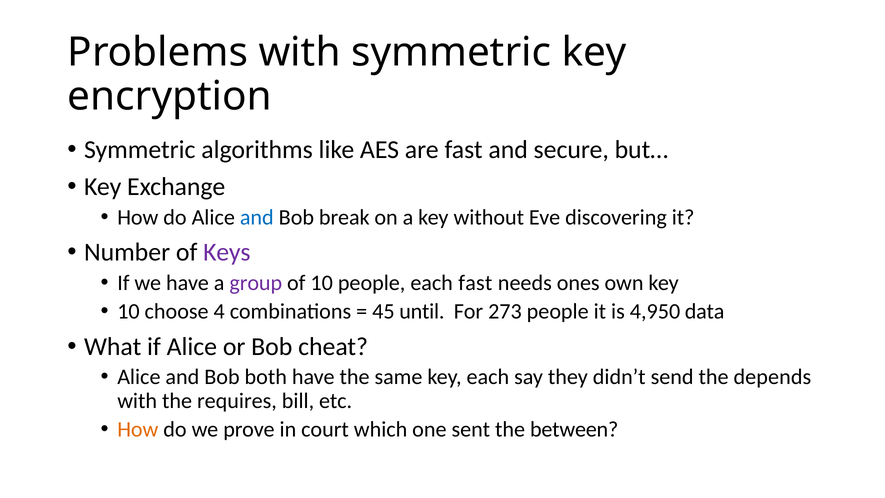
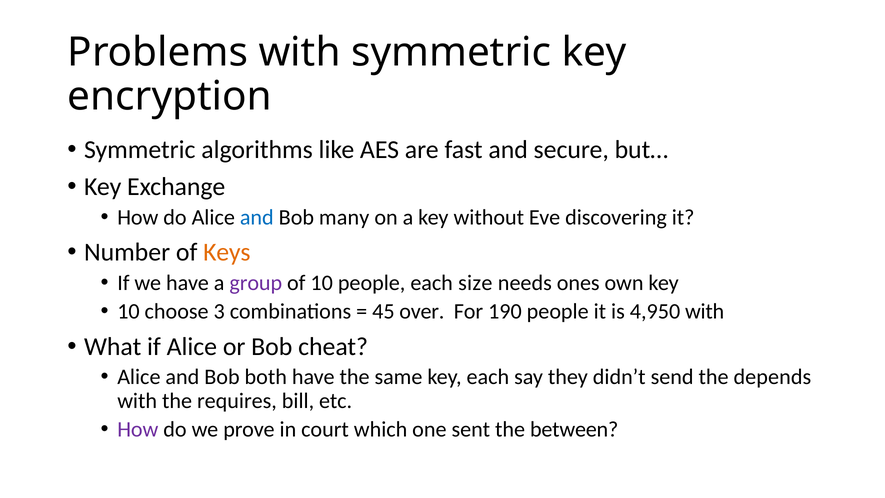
break: break -> many (344, 217)
Keys colour: purple -> orange (227, 252)
each fast: fast -> size (475, 283)
4: 4 -> 3 (219, 311)
until: until -> over (422, 311)
273: 273 -> 190 (505, 311)
4,950 data: data -> with (705, 311)
How colour: orange -> purple (138, 429)
